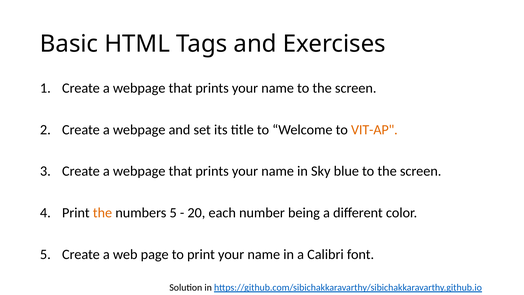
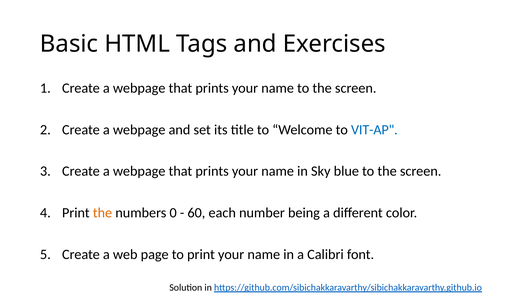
VIT-AP colour: orange -> blue (374, 130)
numbers 5: 5 -> 0 (173, 213)
20: 20 -> 60 (196, 213)
